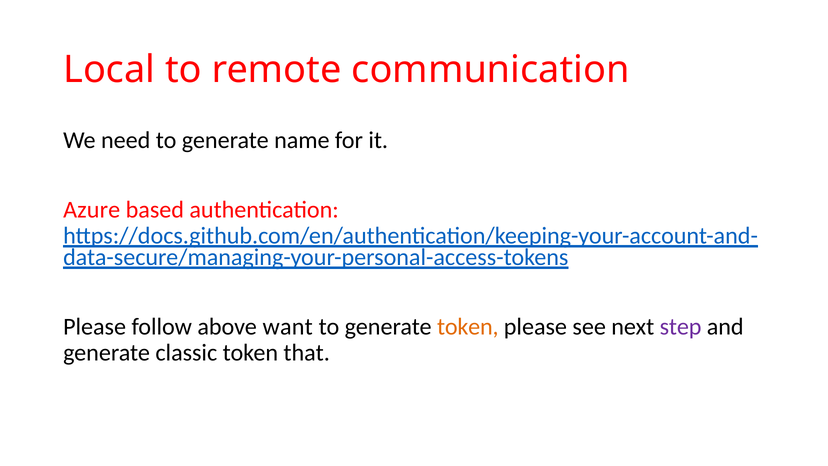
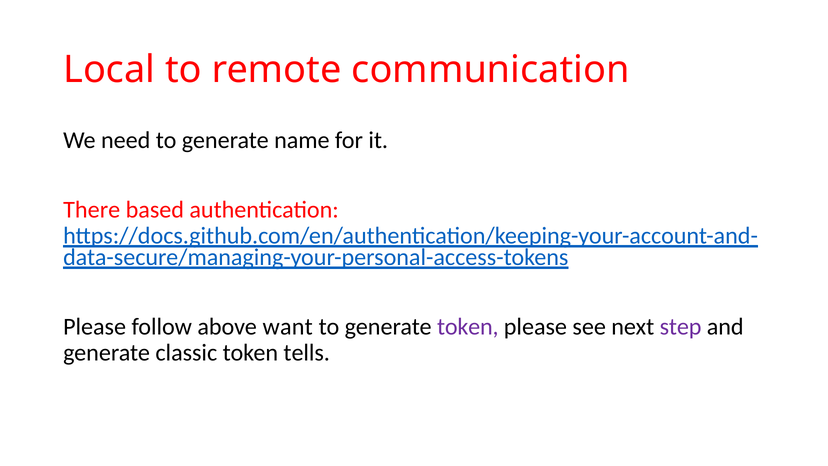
Azure: Azure -> There (92, 209)
token colour: orange -> purple (468, 327)
that: that -> tells (307, 353)
